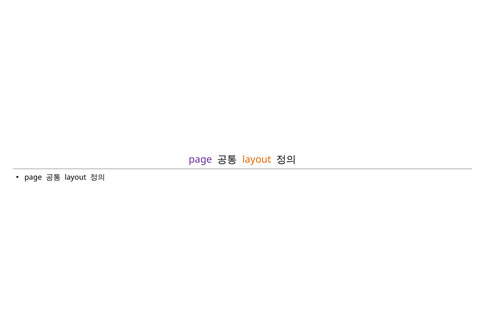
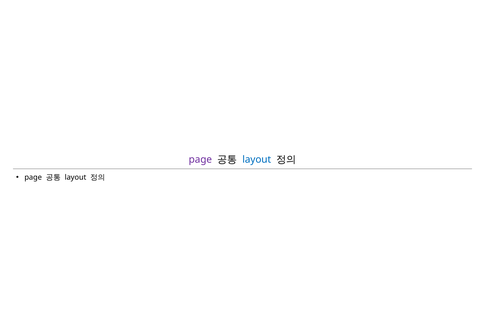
layout colour: orange -> blue (257, 159)
